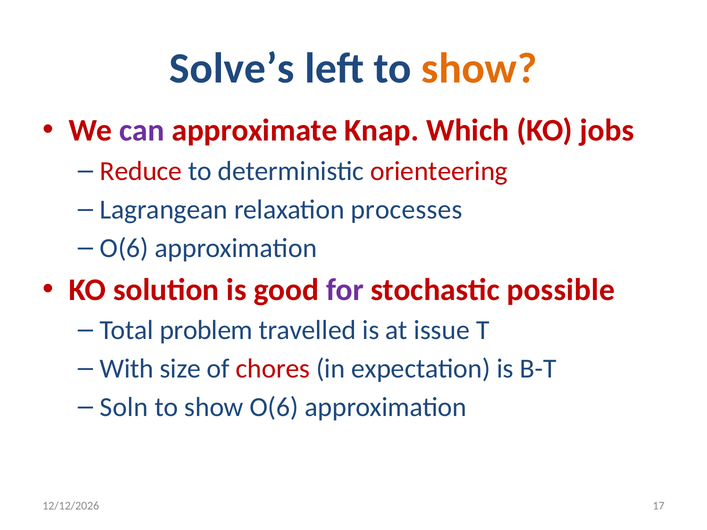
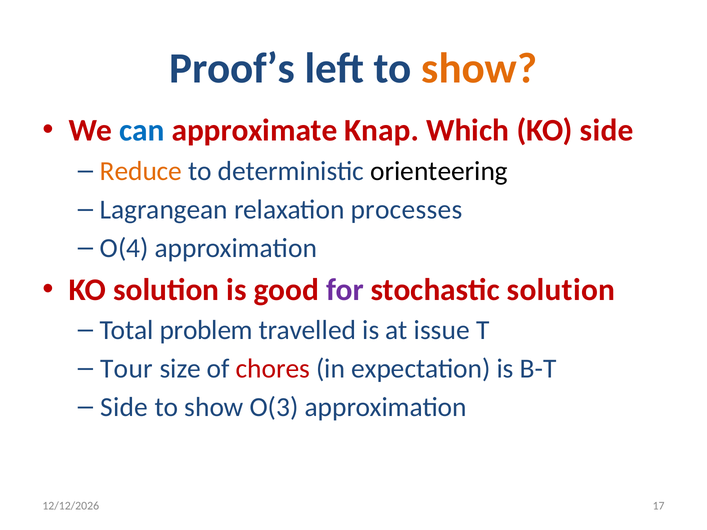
Solve’s: Solve’s -> Proof’s (232, 68)
can colour: purple -> blue (142, 131)
KO jobs: jobs -> side (607, 131)
Reduce colour: red -> orange (141, 171)
orienteering colour: red -> black (439, 171)
O(6: O(6 -> O(4 (124, 248)
stochastic possible: possible -> solution (561, 290)
With: With -> Tour (127, 369)
Soln: Soln -> Side (124, 407)
show O(6: O(6 -> O(3 (274, 407)
